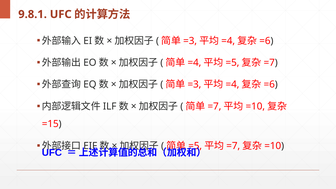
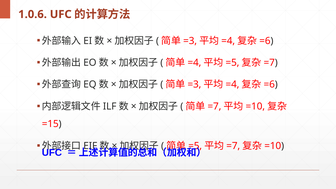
9.8.1: 9.8.1 -> 1.0.6 (33, 14)
